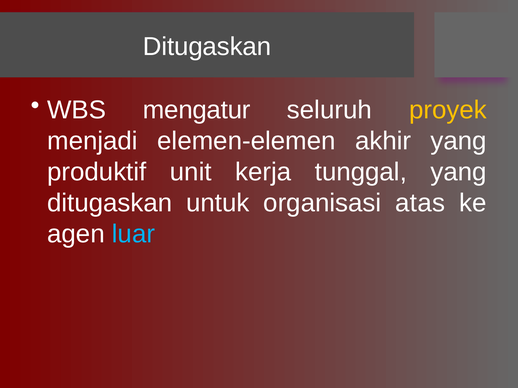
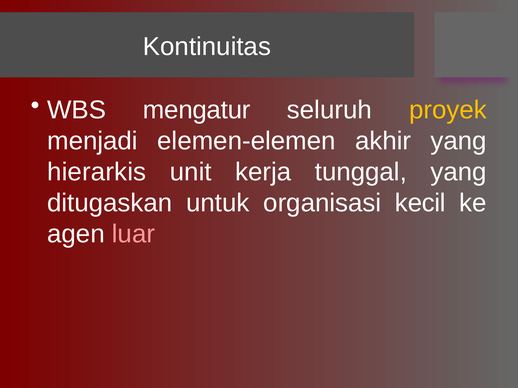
Ditugaskan: Ditugaskan -> Kontinuitas (207, 47)
produktif: produktif -> hierarkis (97, 172)
atas: atas -> kecil (420, 203)
luar colour: light blue -> pink (133, 234)
